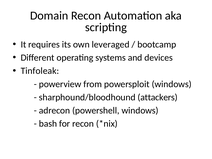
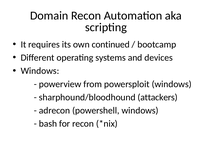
leveraged: leveraged -> continued (111, 44)
Tinfoleak: Tinfoleak -> Windows (40, 71)
